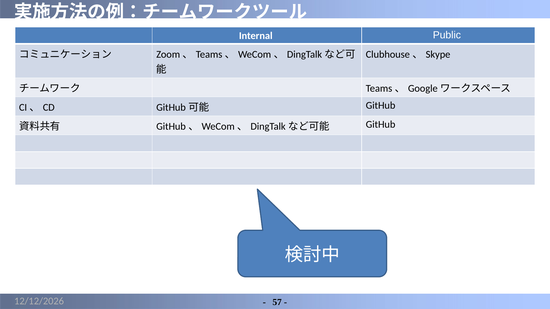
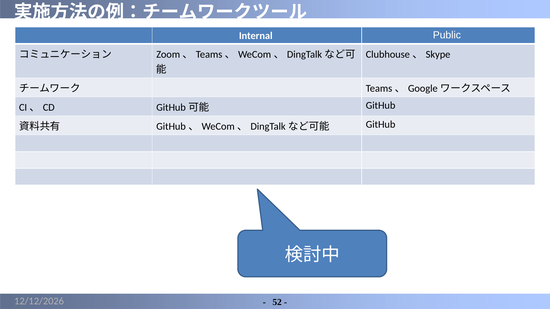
57: 57 -> 52 (277, 302)
